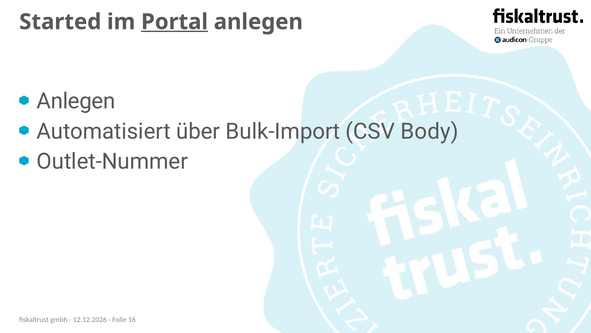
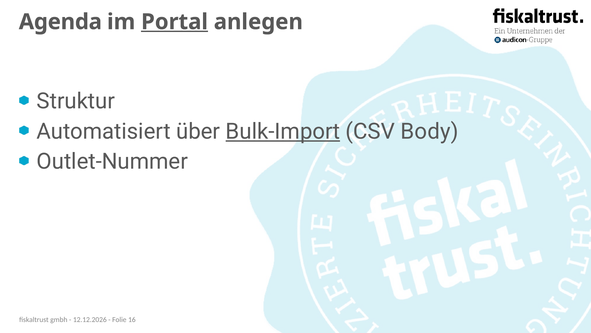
Started: Started -> Agenda (60, 22)
Anlegen: Anlegen -> Struktur (76, 101)
Bulk-Import underline: none -> present (283, 131)
